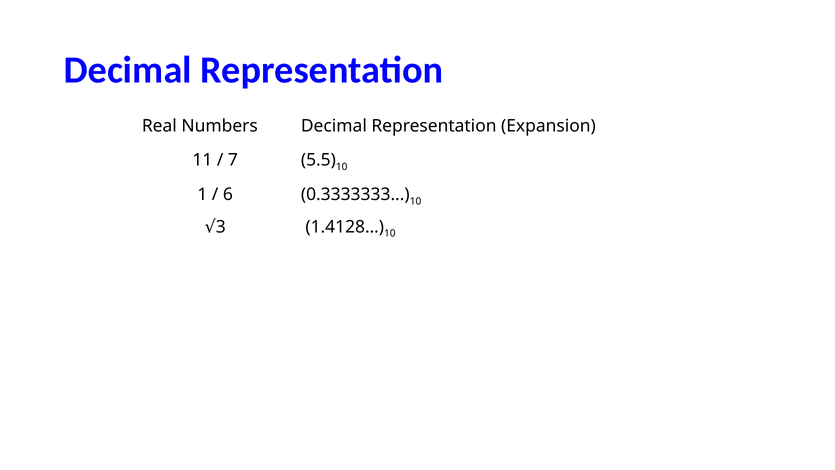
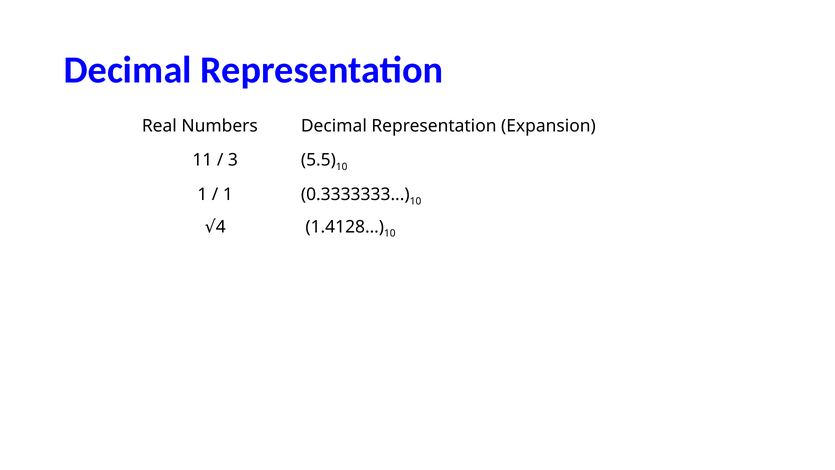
7: 7 -> 3 (233, 160)
6: 6 -> 1 (228, 194)
3: 3 -> 4 (221, 227)
